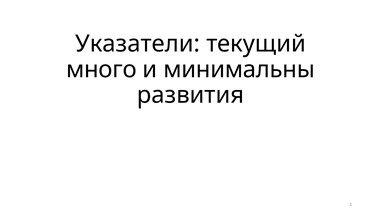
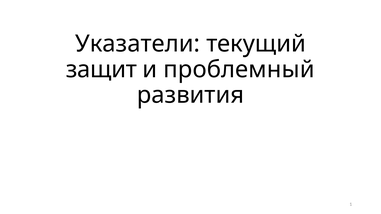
много: много -> защит (101, 70)
минимальны: минимальны -> проблемный (239, 70)
